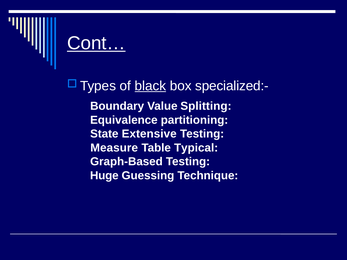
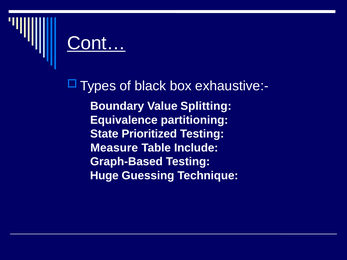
black underline: present -> none (150, 86)
specialized:-: specialized:- -> exhaustive:- (232, 86)
Extensive: Extensive -> Prioritized (149, 134)
Typical: Typical -> Include (196, 148)
